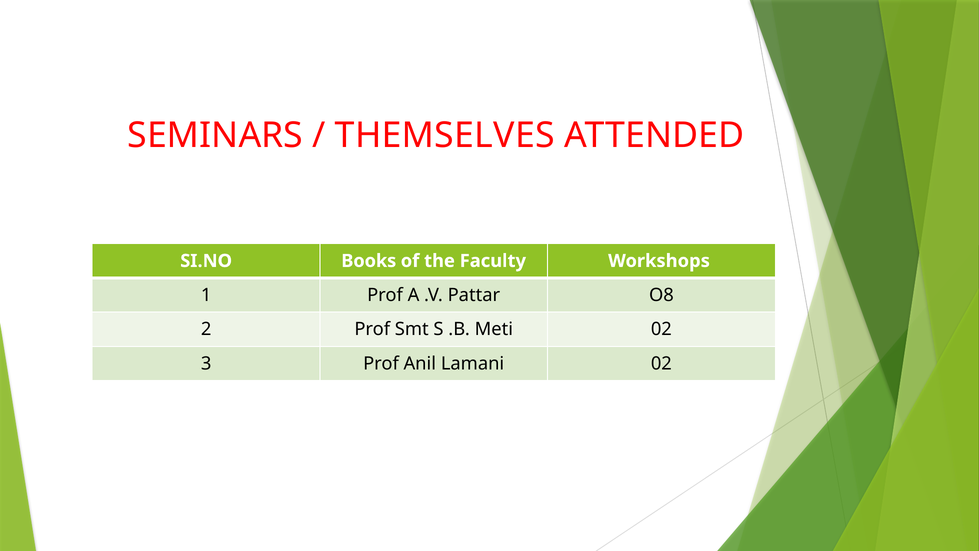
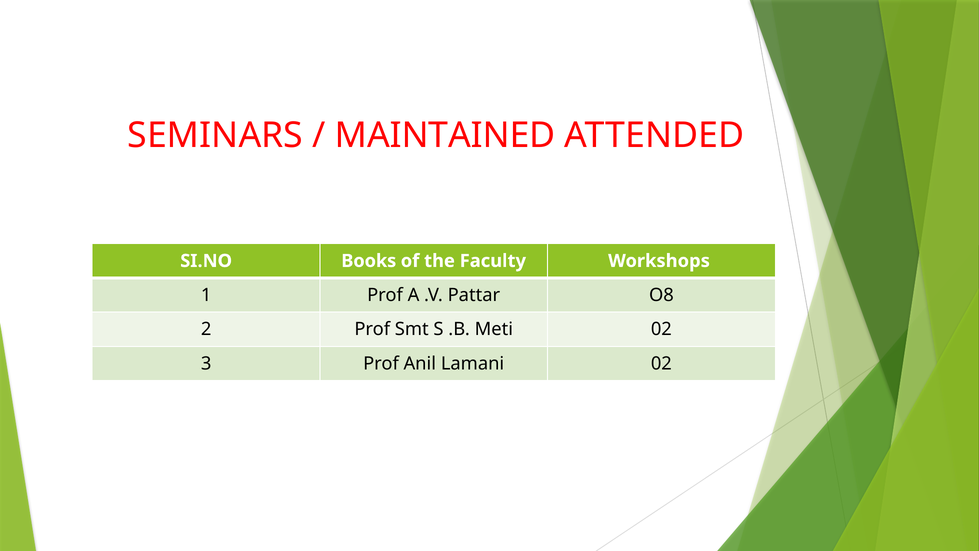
THEMSELVES: THEMSELVES -> MAINTAINED (445, 136)
